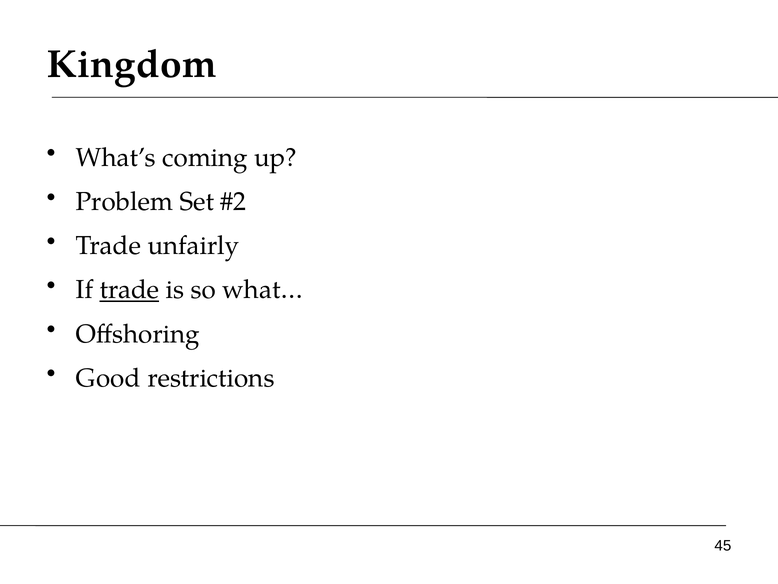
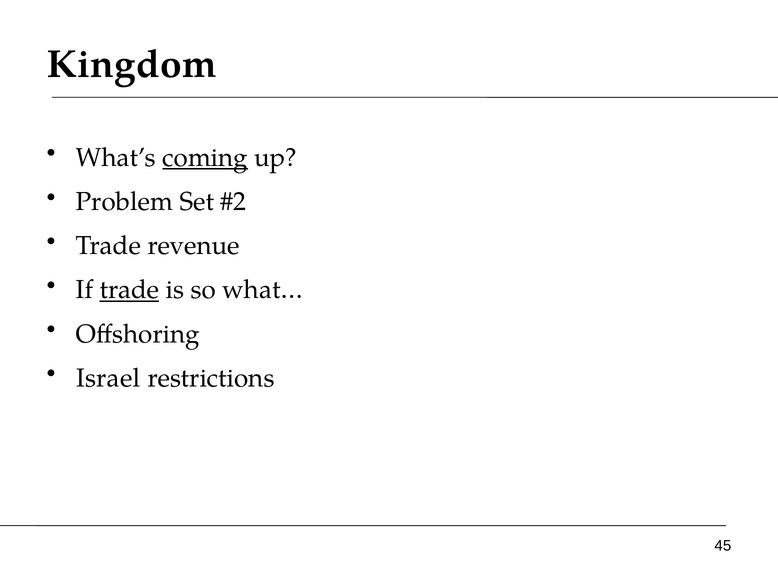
coming underline: none -> present (205, 157)
unfairly: unfairly -> revenue (193, 246)
Good: Good -> Israel (108, 378)
